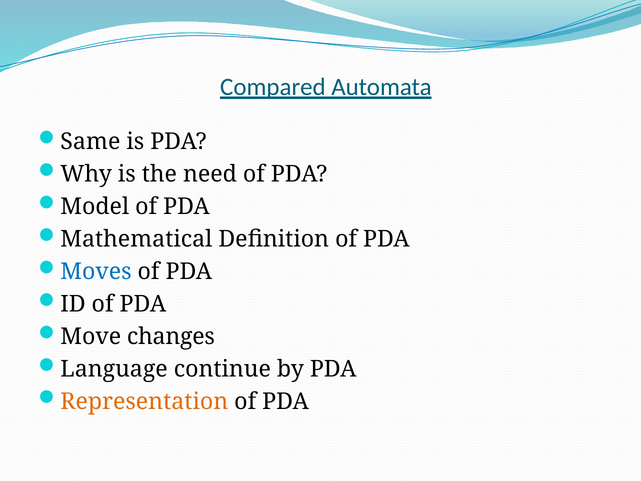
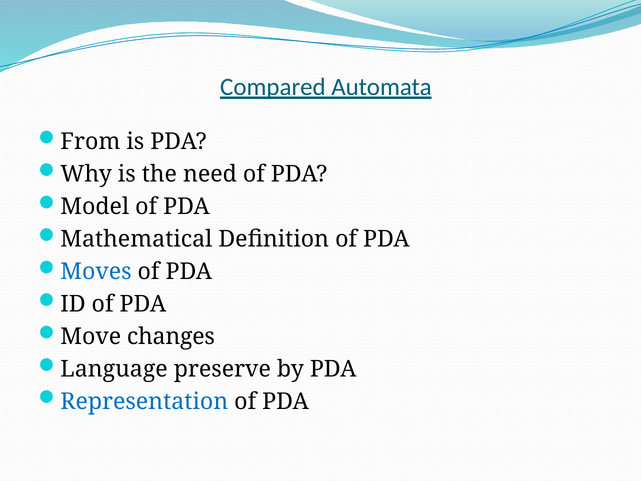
Same: Same -> From (90, 142)
continue: continue -> preserve (222, 369)
Representation colour: orange -> blue (144, 401)
